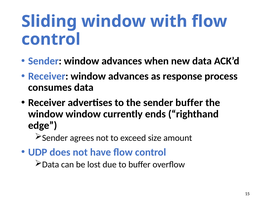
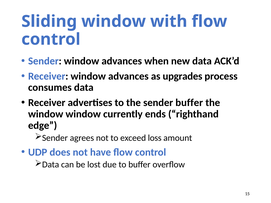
response: response -> upgrades (182, 76)
size: size -> loss (155, 138)
